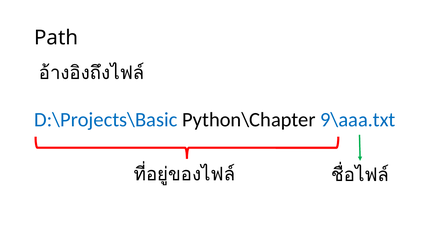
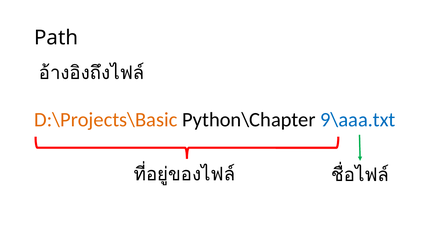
D:\Projects\Basic colour: blue -> orange (106, 120)
